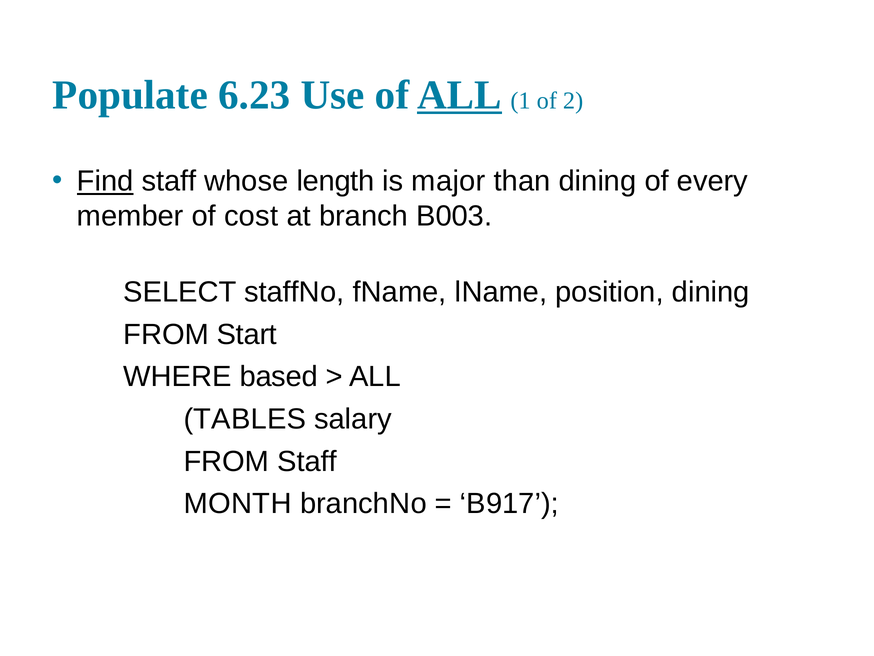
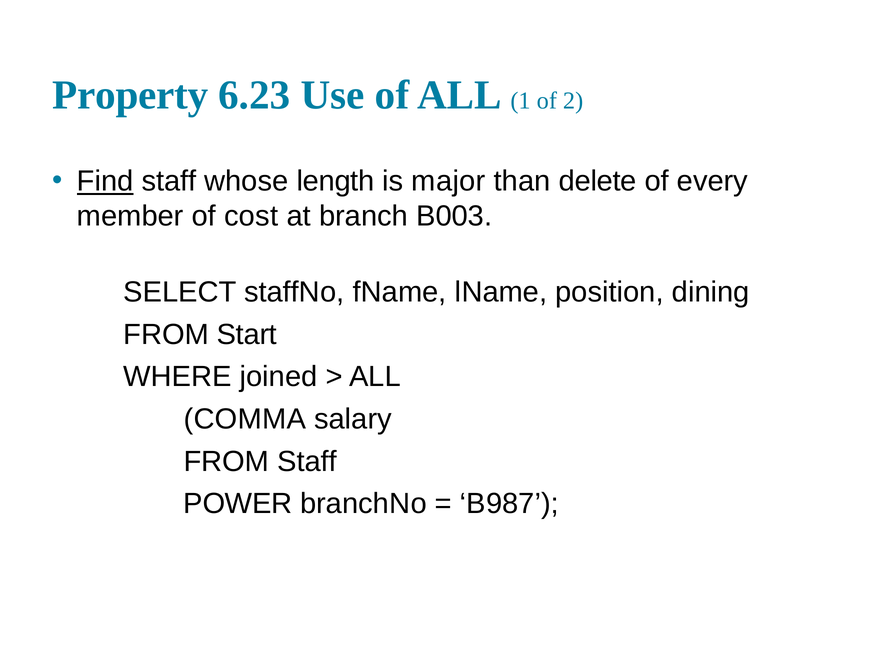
Populate: Populate -> Property (130, 95)
ALL underline: present -> none (460, 95)
than dining: dining -> delete (598, 181)
based: based -> joined (279, 377)
TABLES: TABLES -> COMMA (245, 419)
MONTH: MONTH -> POWER (238, 503)
917: 917 -> 987 (522, 503)
